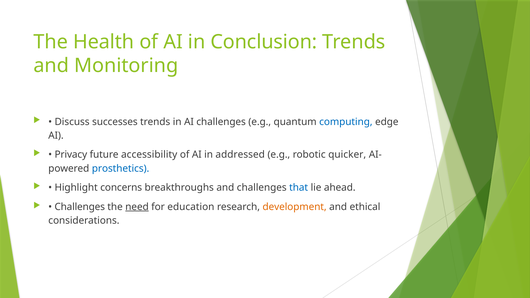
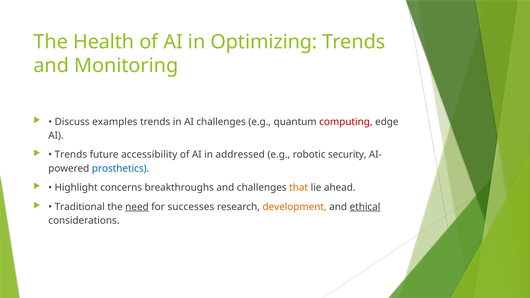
Conclusion: Conclusion -> Optimizing (264, 42)
successes: successes -> examples (115, 122)
computing colour: blue -> red (346, 122)
Privacy: Privacy -> Trends (71, 155)
quicker: quicker -> security (347, 155)
that colour: blue -> orange (299, 188)
Challenges: Challenges -> Traditional (80, 207)
education: education -> successes (191, 207)
ethical underline: none -> present (365, 207)
